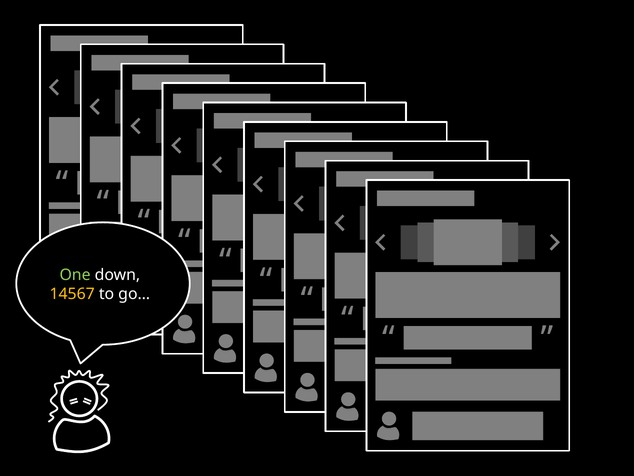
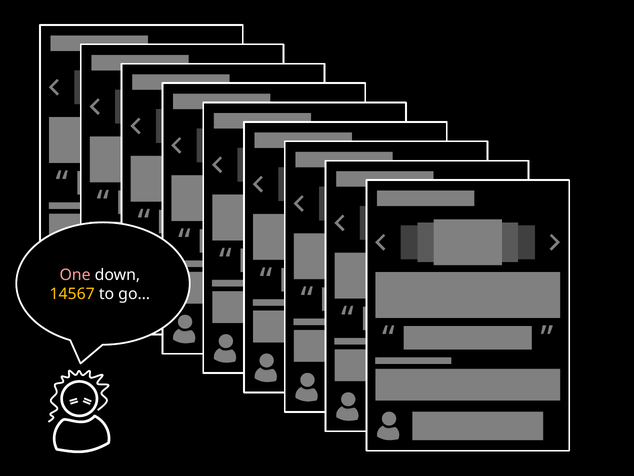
One colour: light green -> pink (75, 275)
